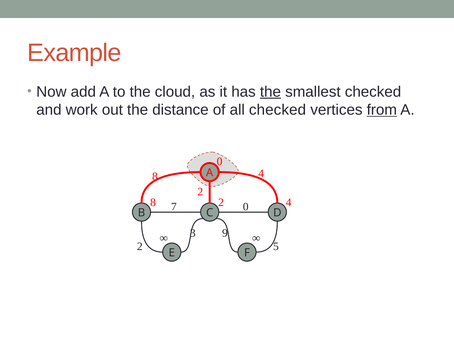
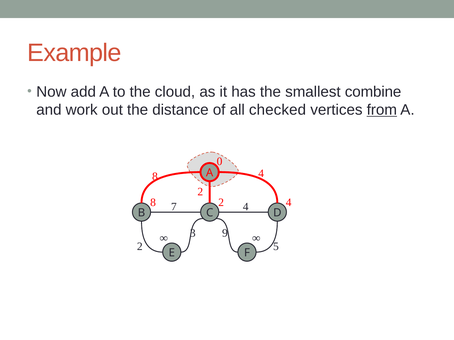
the underline: present -> none (270, 92)
smallest checked: checked -> combine (373, 92)
7 0: 0 -> 4 (246, 207)
